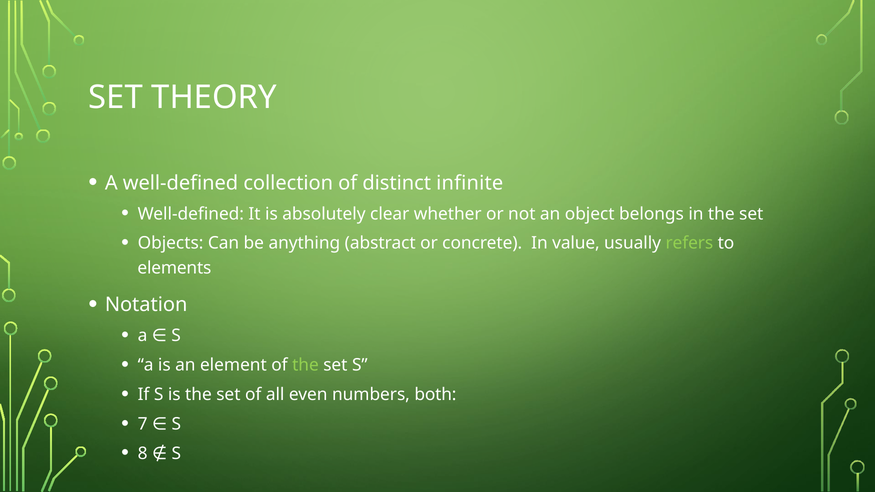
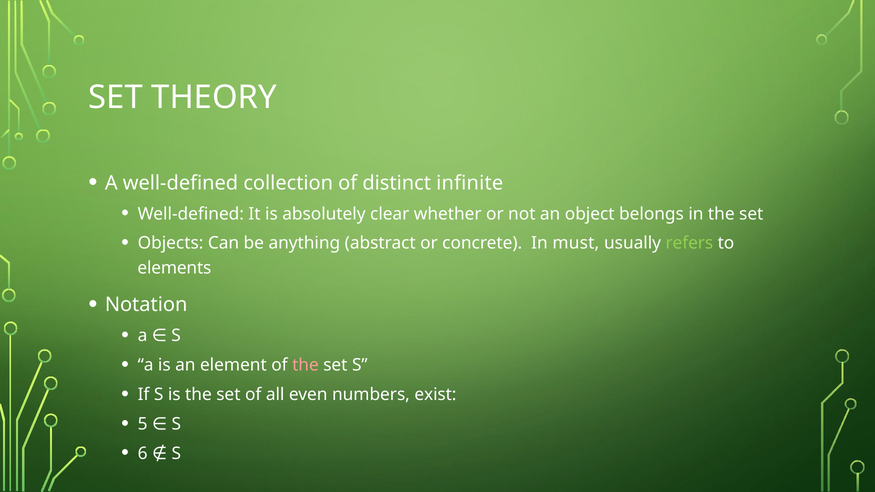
value: value -> must (576, 243)
the colour: light green -> pink (305, 365)
both: both -> exist (435, 395)
7: 7 -> 5 (143, 424)
8: 8 -> 6 (143, 453)
